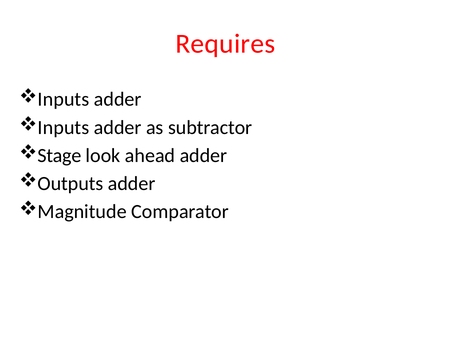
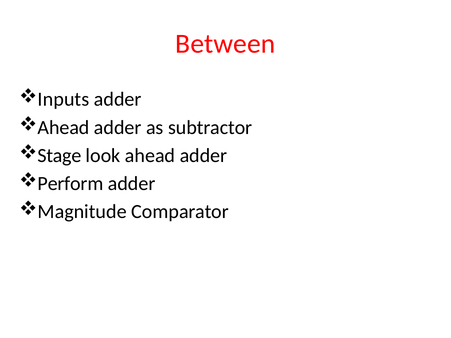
Requires: Requires -> Between (225, 44)
Inputs: Inputs -> Ahead (64, 128)
Outputs: Outputs -> Perform (71, 184)
